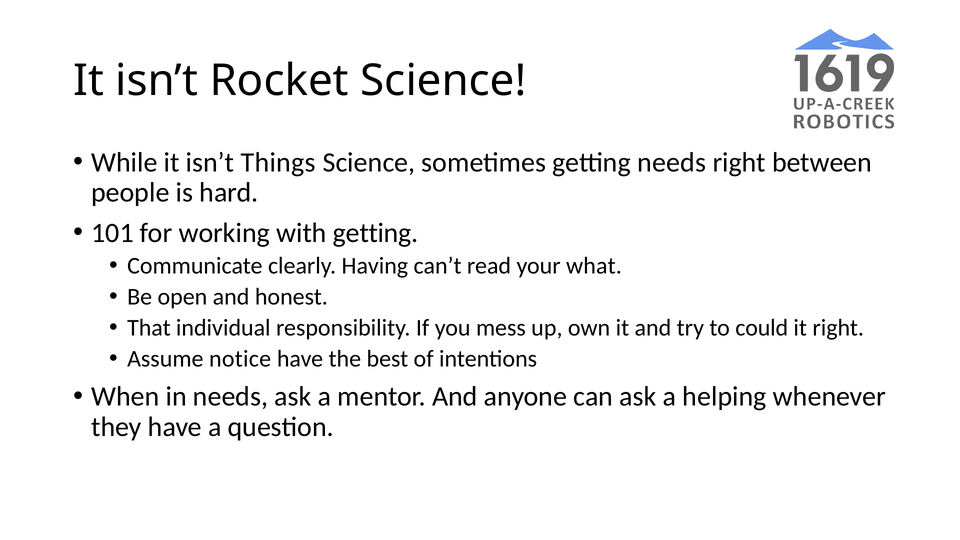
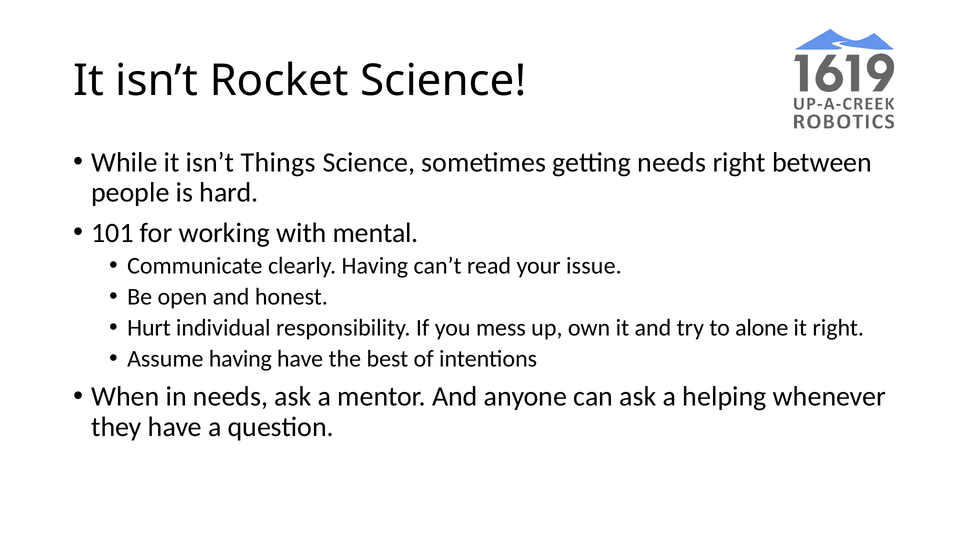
with getting: getting -> mental (376, 233)
what: what -> issue (594, 266)
That: That -> Hurt (149, 328)
could: could -> alone (762, 328)
Assume notice: notice -> having (240, 359)
